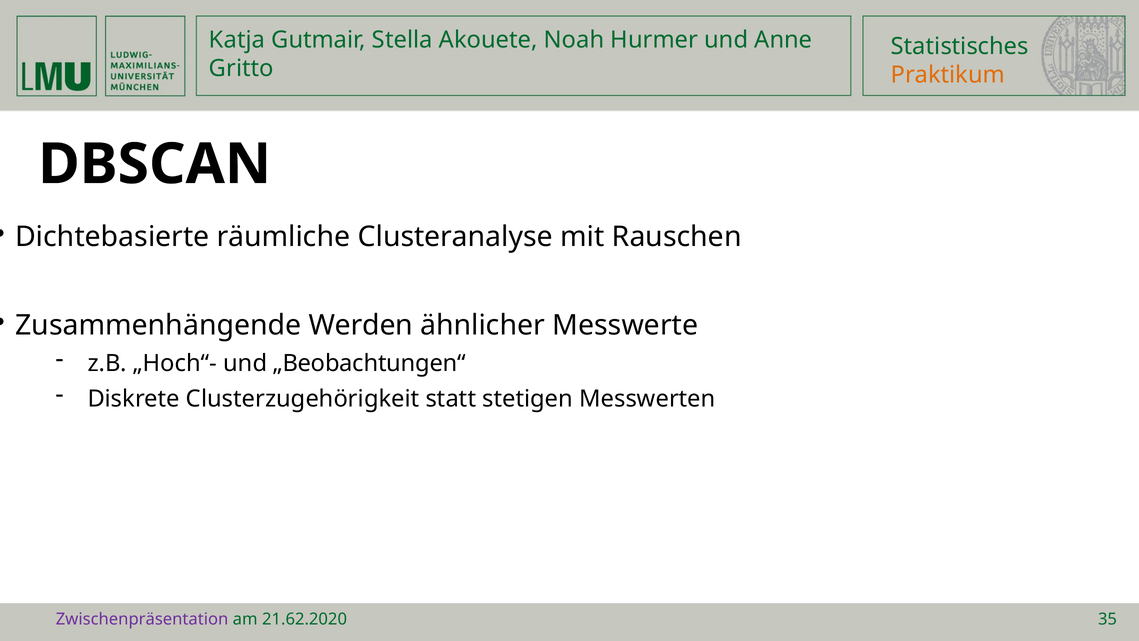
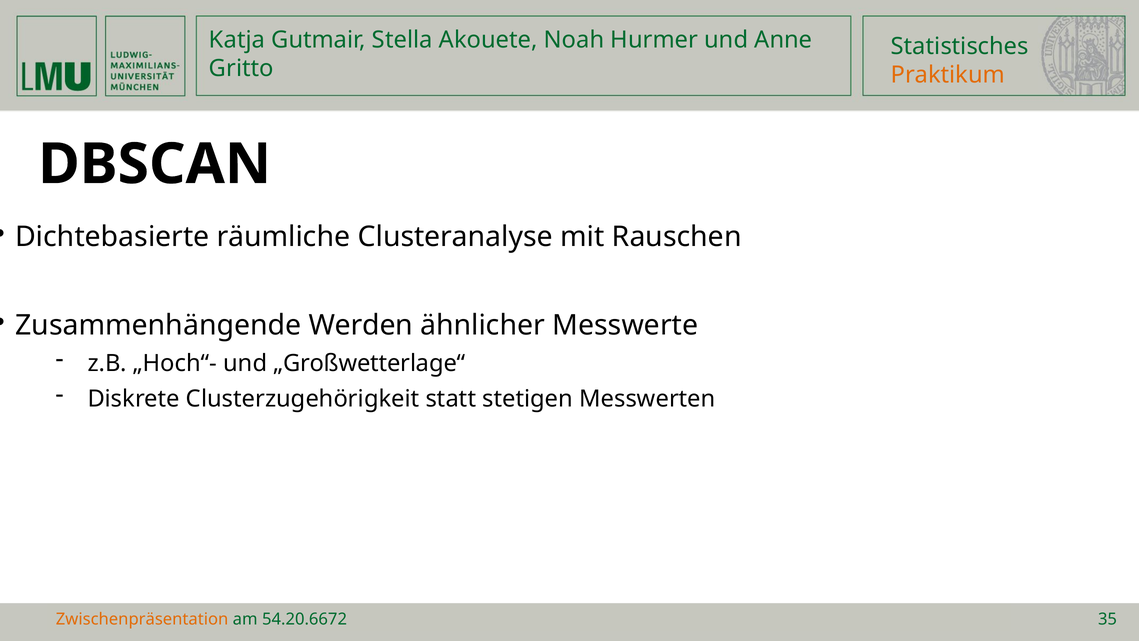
„Beobachtungen“: „Beobachtungen“ -> „Großwetterlage“ (369, 363)
Zwischenpräsentation colour: purple -> orange (142, 619)
21.62.2020: 21.62.2020 -> 54.20.6672 (305, 619)
